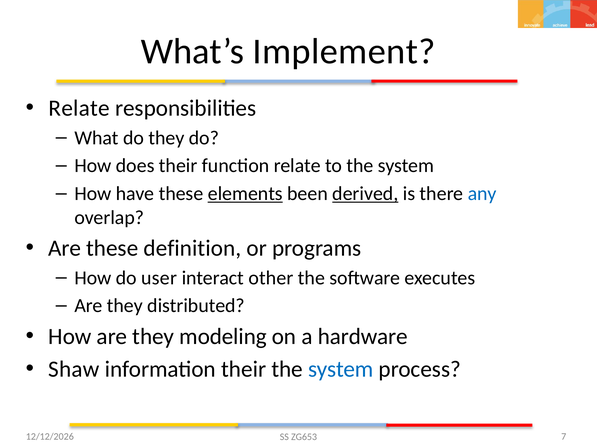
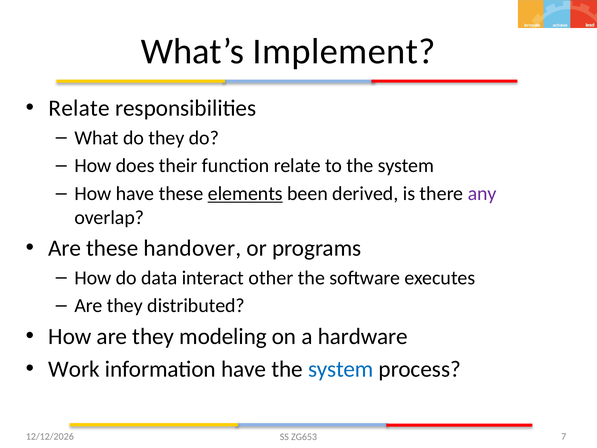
derived underline: present -> none (365, 193)
any colour: blue -> purple (482, 193)
definition: definition -> handover (192, 248)
user: user -> data (159, 278)
Shaw: Shaw -> Work (74, 369)
information their: their -> have (244, 369)
